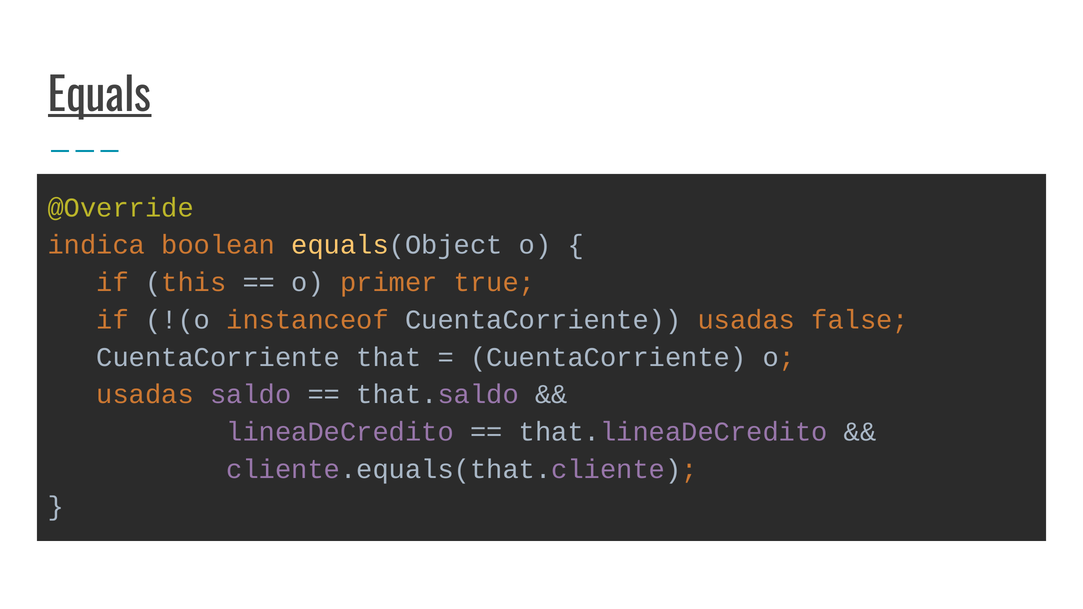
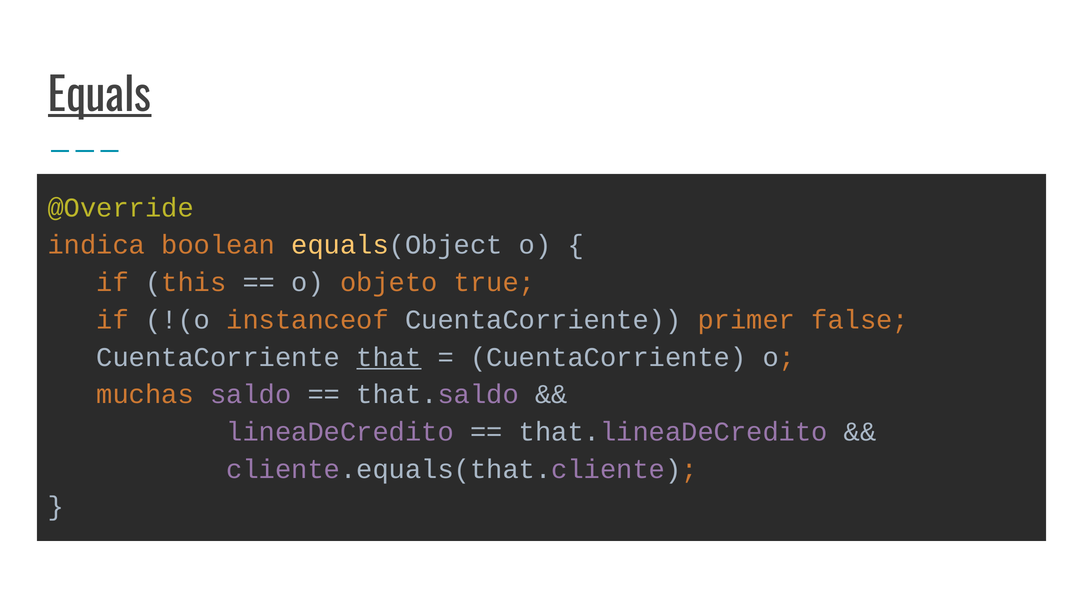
primer: primer -> objeto (389, 282)
CuentaCorriente usadas: usadas -> primer (746, 320)
that underline: none -> present (389, 357)
usadas: usadas -> muchas (145, 395)
